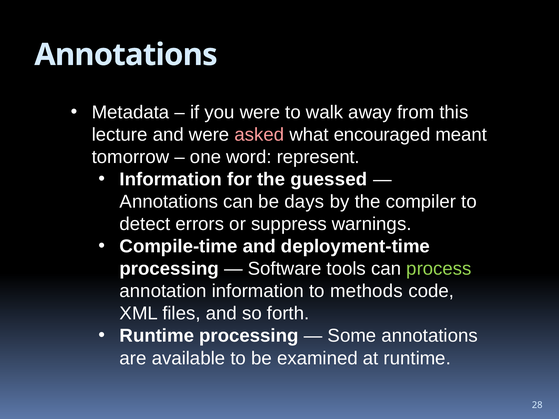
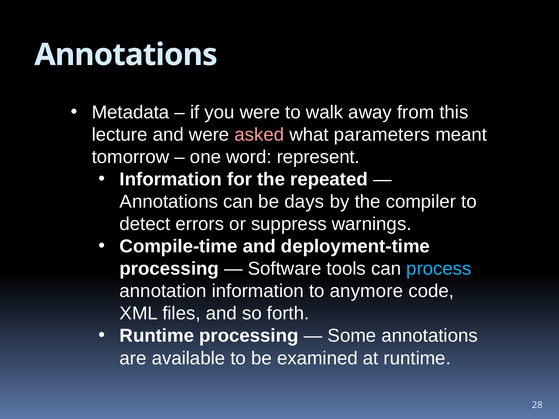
encouraged: encouraged -> parameters (382, 135)
guessed: guessed -> repeated (329, 180)
process colour: light green -> light blue (439, 269)
methods: methods -> anymore (366, 291)
